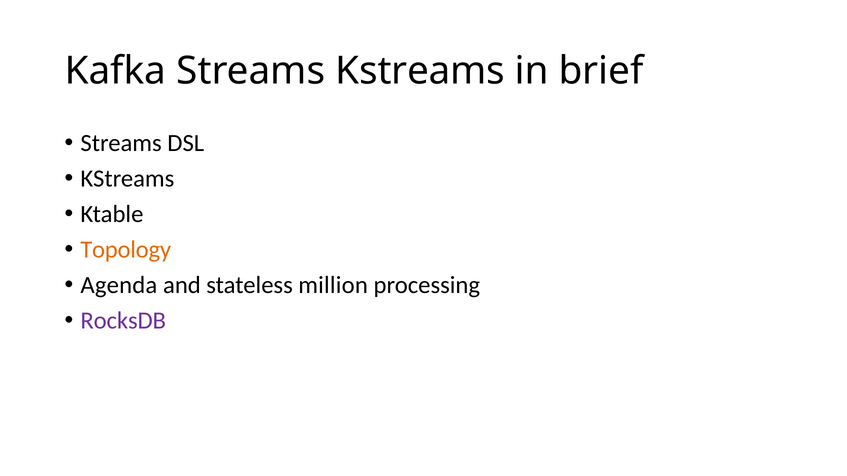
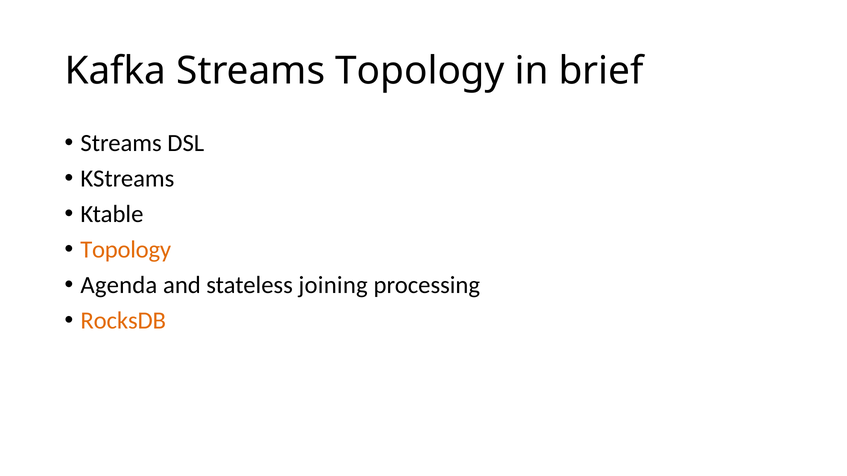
Streams Kstreams: Kstreams -> Topology (420, 71)
million: million -> joining (333, 285)
RocksDB colour: purple -> orange (123, 321)
